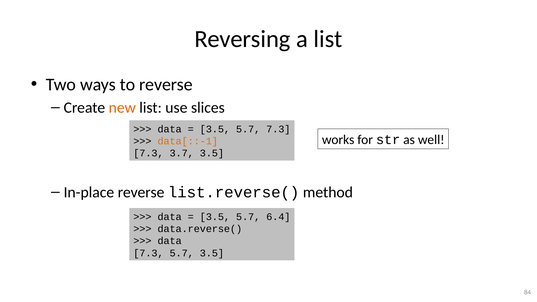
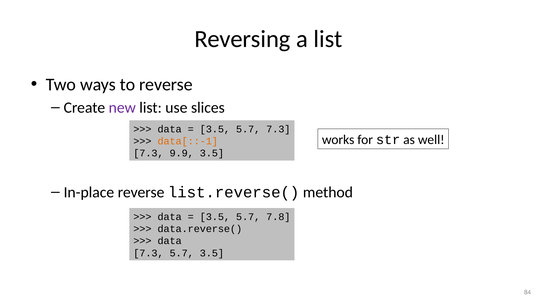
new colour: orange -> purple (122, 108)
3.7: 3.7 -> 9.9 (182, 153)
6.4: 6.4 -> 7.8 (278, 217)
